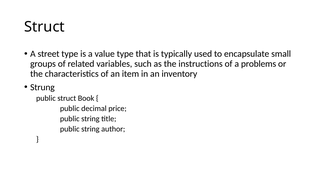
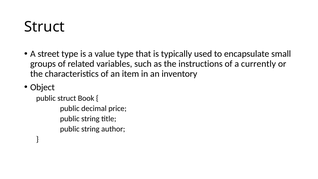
problems: problems -> currently (259, 64)
Strung: Strung -> Object (42, 87)
